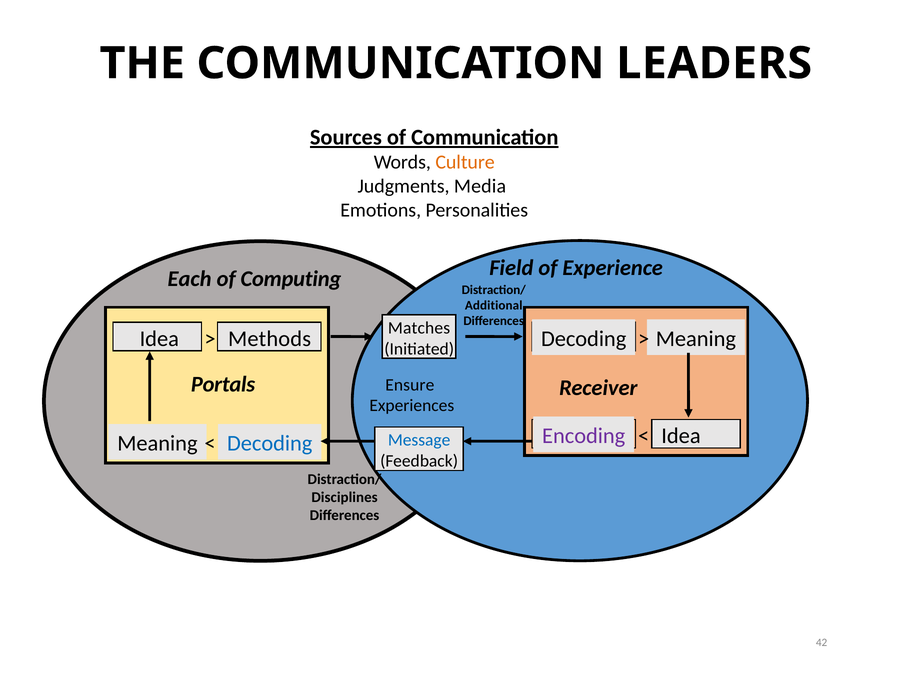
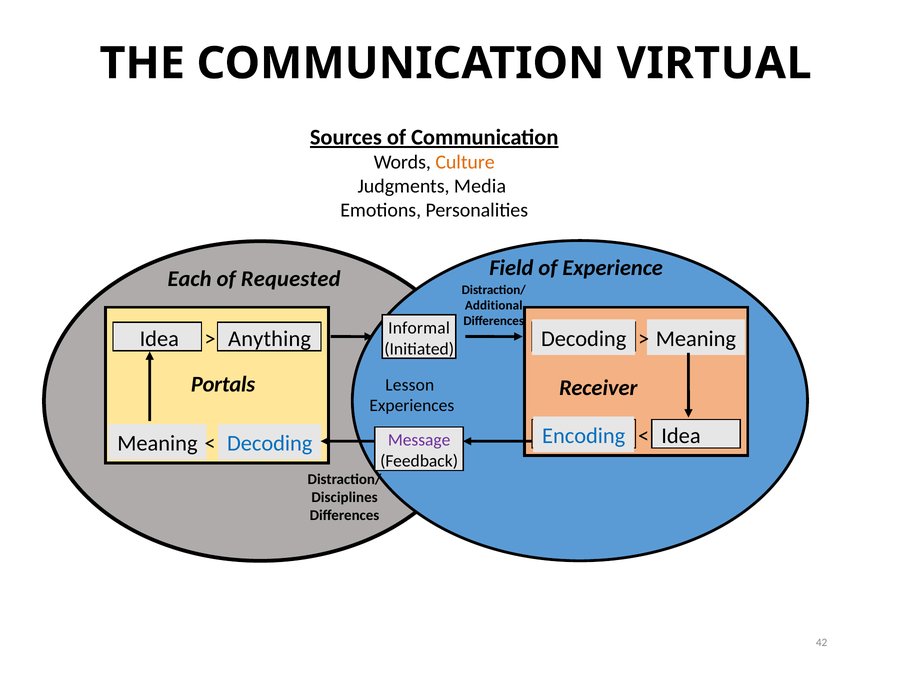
LEADERS: LEADERS -> VIRTUAL (714, 63)
Computing: Computing -> Requested (291, 279)
Matches: Matches -> Informal (419, 328)
Methods: Methods -> Anything (270, 339)
Ensure: Ensure -> Lesson (410, 385)
Encoding colour: purple -> blue (584, 436)
Message colour: blue -> purple (419, 440)
